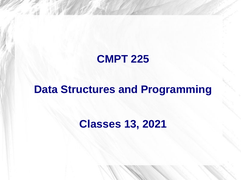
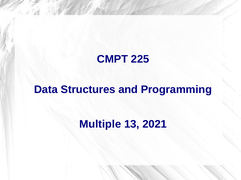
Classes: Classes -> Multiple (100, 125)
